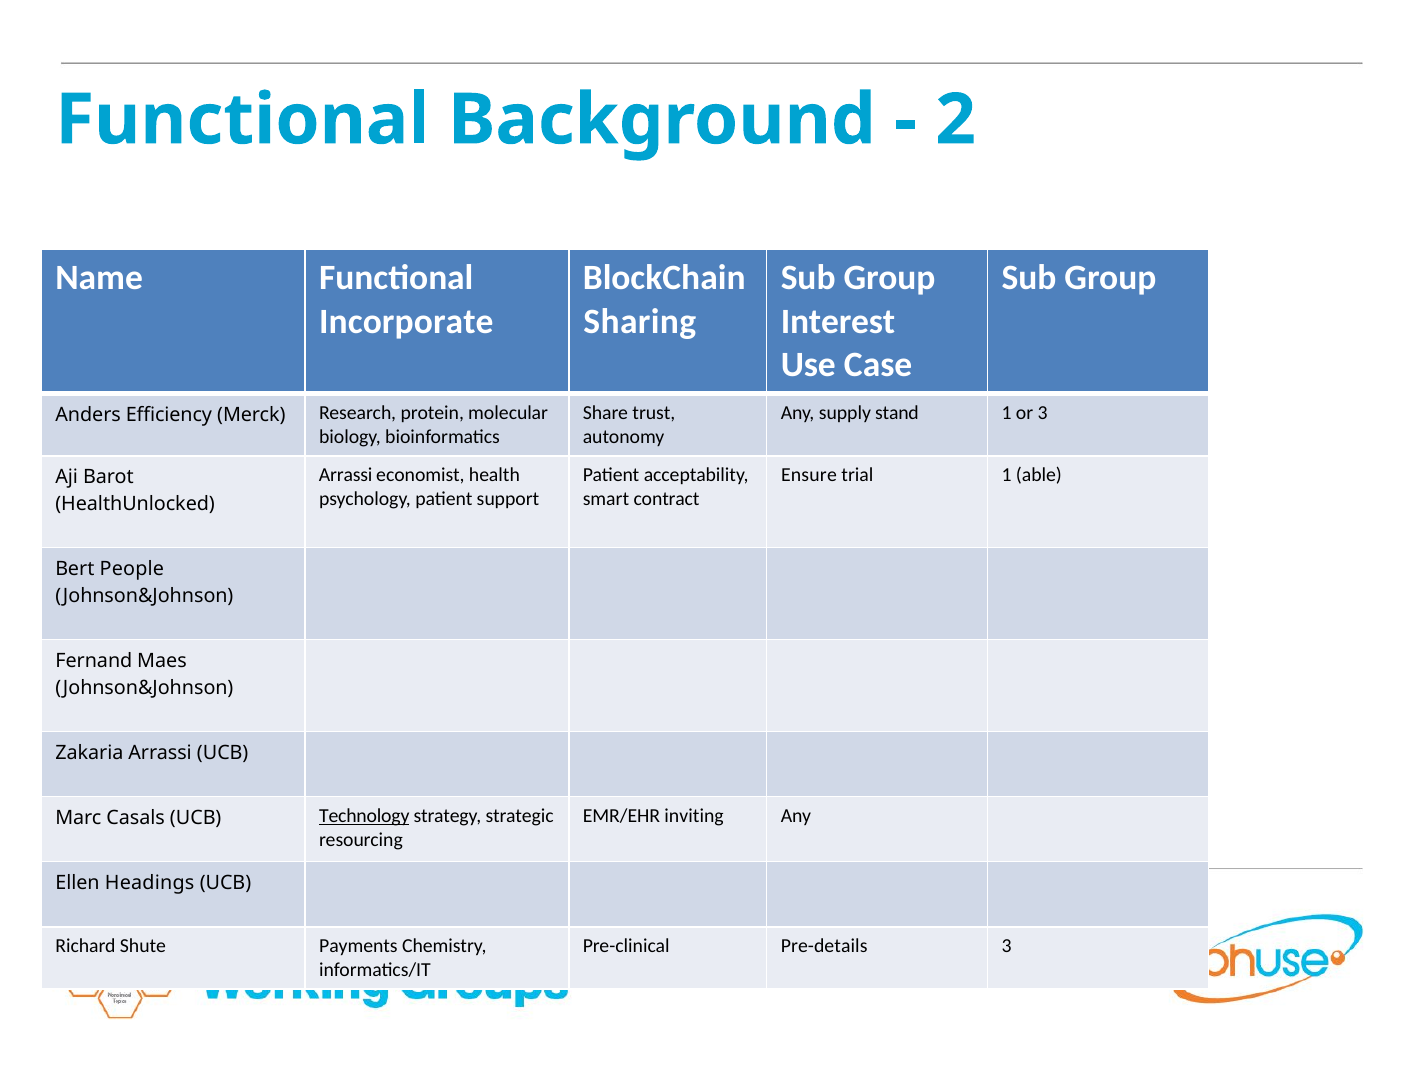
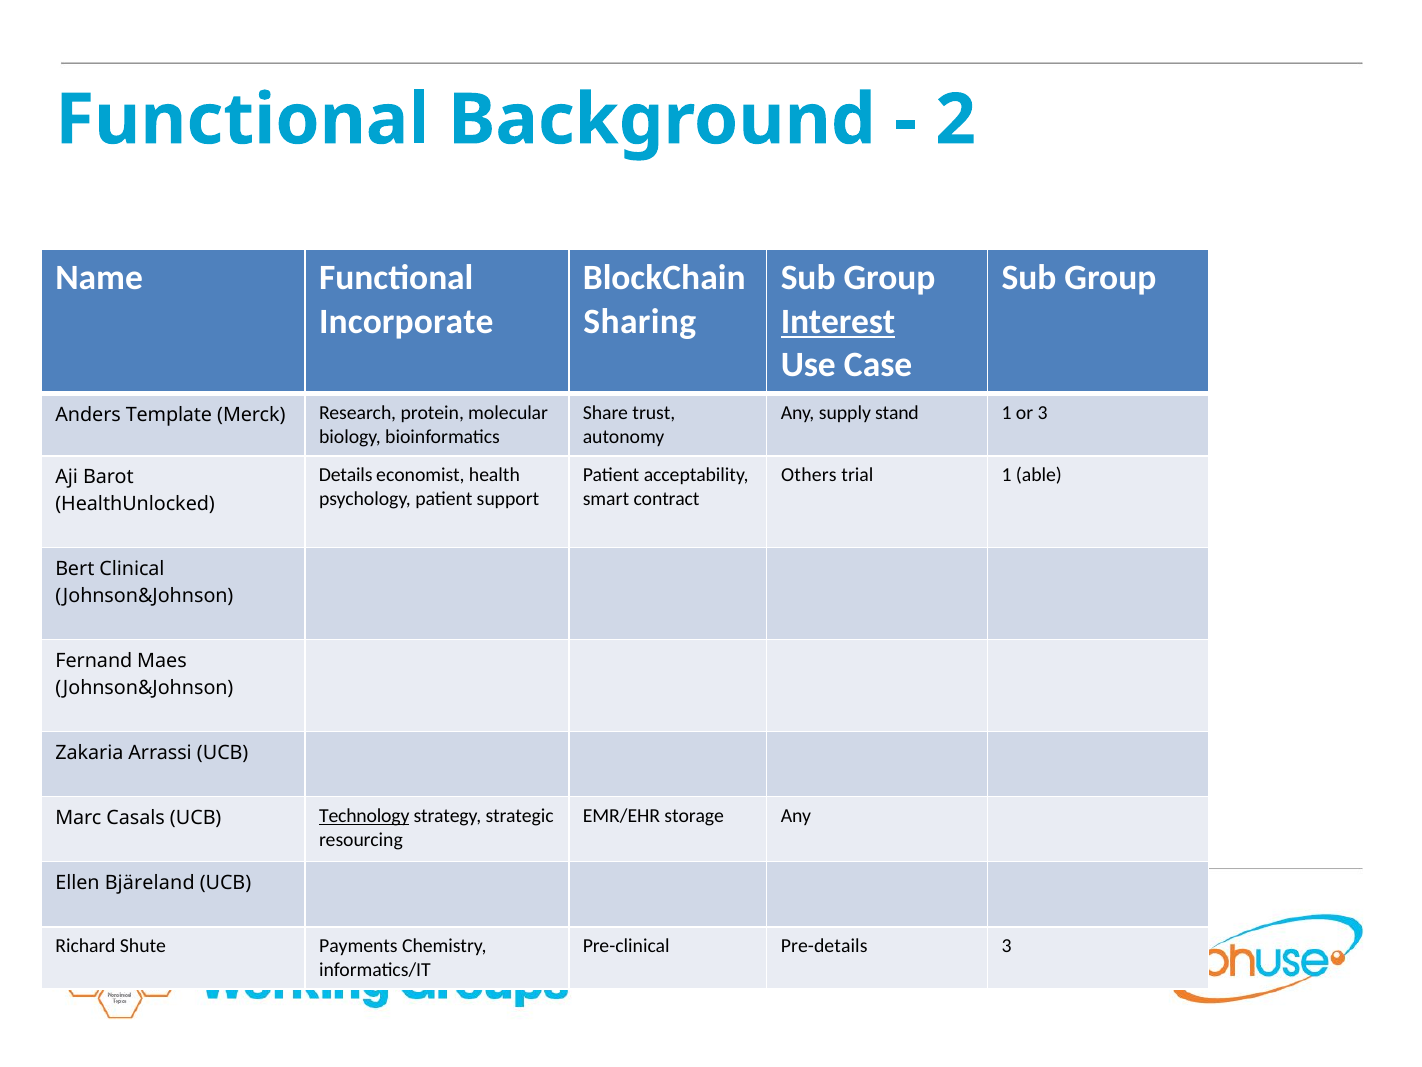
Interest underline: none -> present (838, 321)
Efficiency: Efficiency -> Template (169, 415)
Arrassi: Arrassi -> Details (346, 475)
Ensure: Ensure -> Others (809, 475)
People: People -> Clinical (132, 569)
inviting: inviting -> storage (694, 815)
Headings: Headings -> Bjäreland (150, 883)
